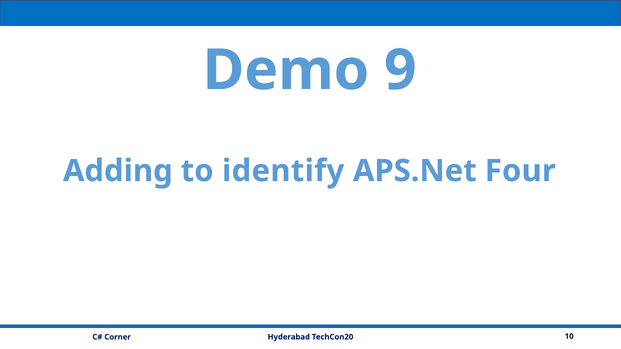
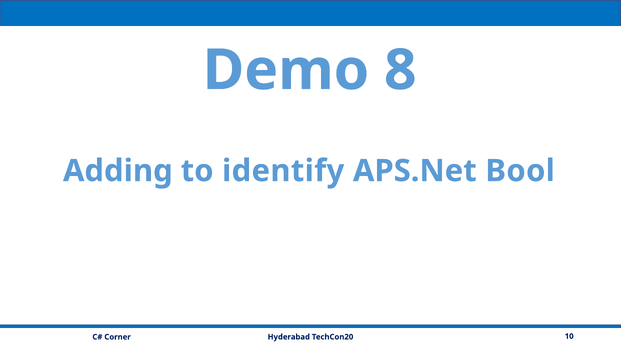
9: 9 -> 8 (400, 70)
Four: Four -> Bool (520, 171)
